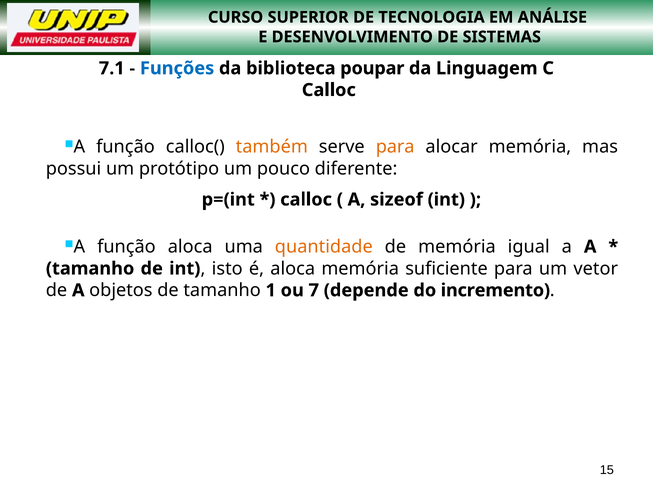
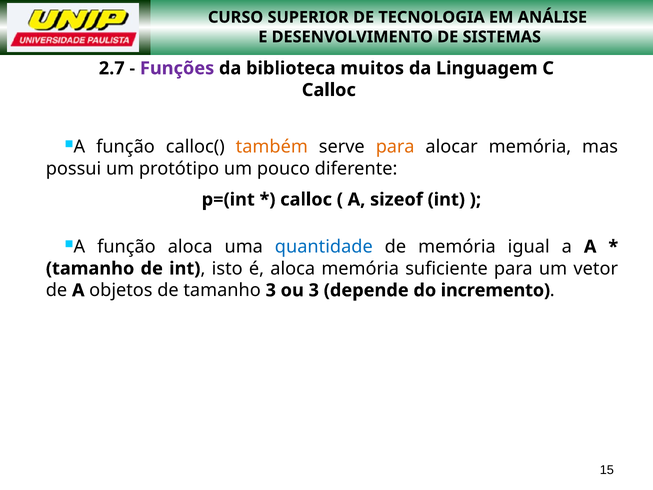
7.1: 7.1 -> 2.7 (112, 68)
Funções colour: blue -> purple (177, 68)
poupar: poupar -> muitos (372, 68)
quantidade colour: orange -> blue (324, 247)
tamanho 1: 1 -> 3 (271, 290)
ou 7: 7 -> 3 (314, 290)
